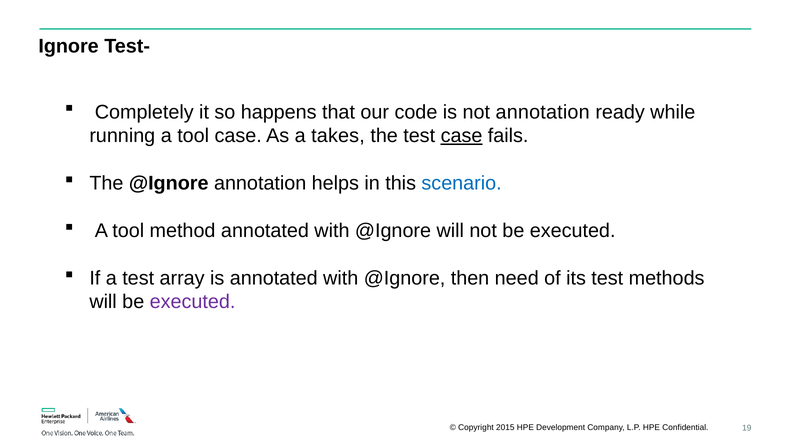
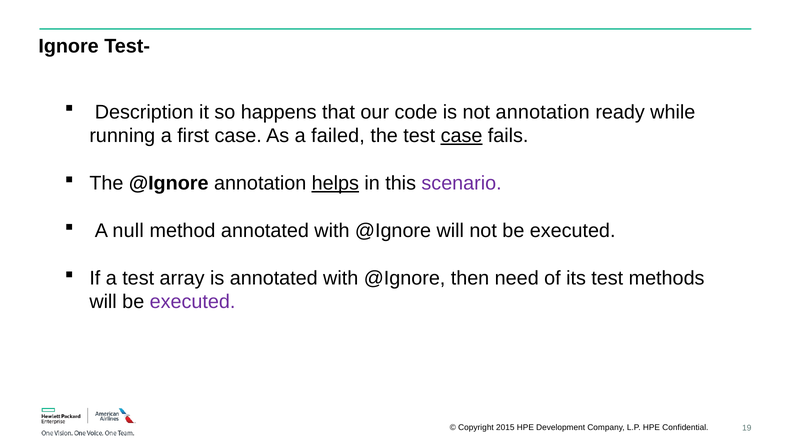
Completely: Completely -> Description (144, 112)
running a tool: tool -> first (193, 136)
takes: takes -> failed (338, 136)
helps underline: none -> present (335, 183)
scenario colour: blue -> purple (462, 183)
tool: tool -> null (128, 231)
